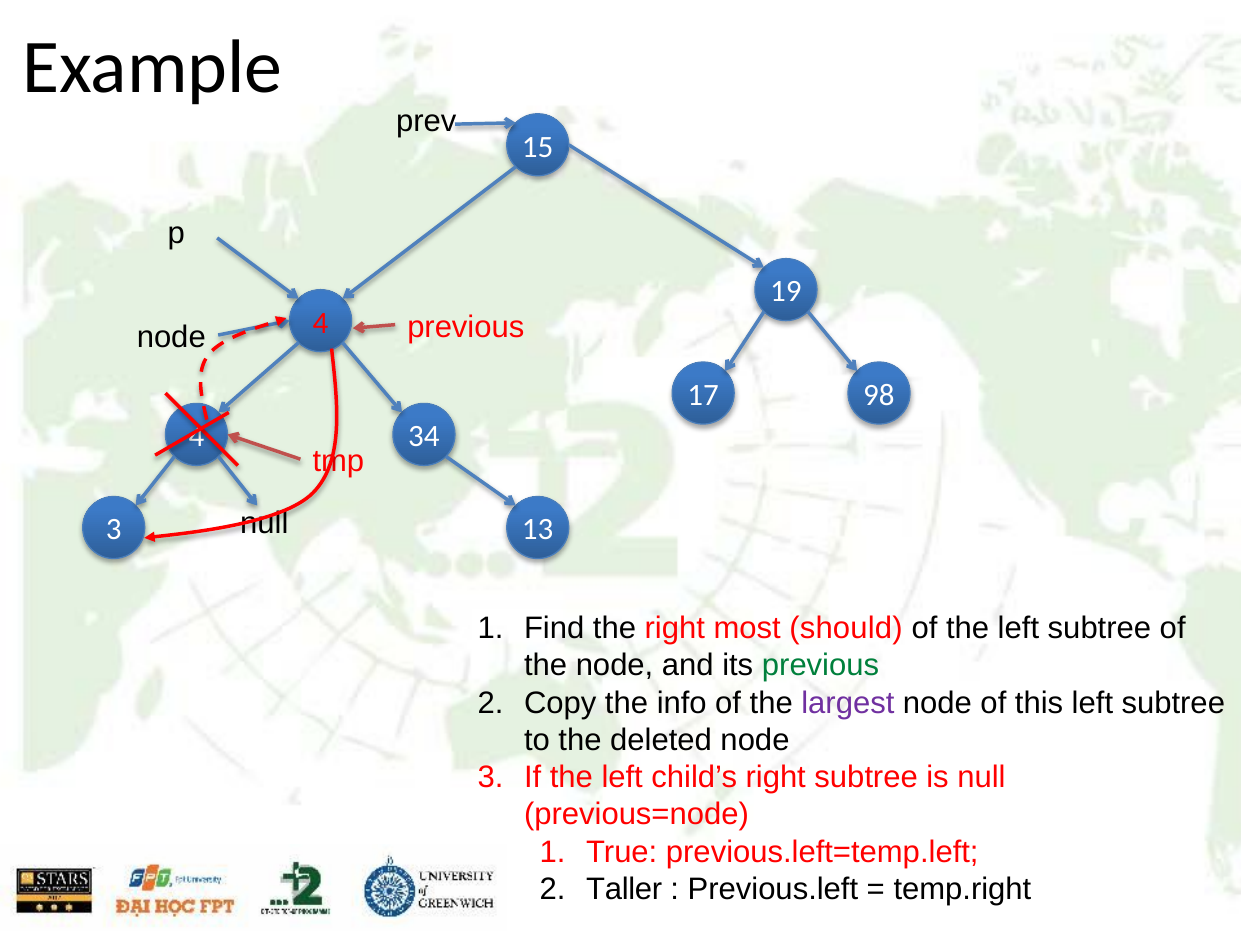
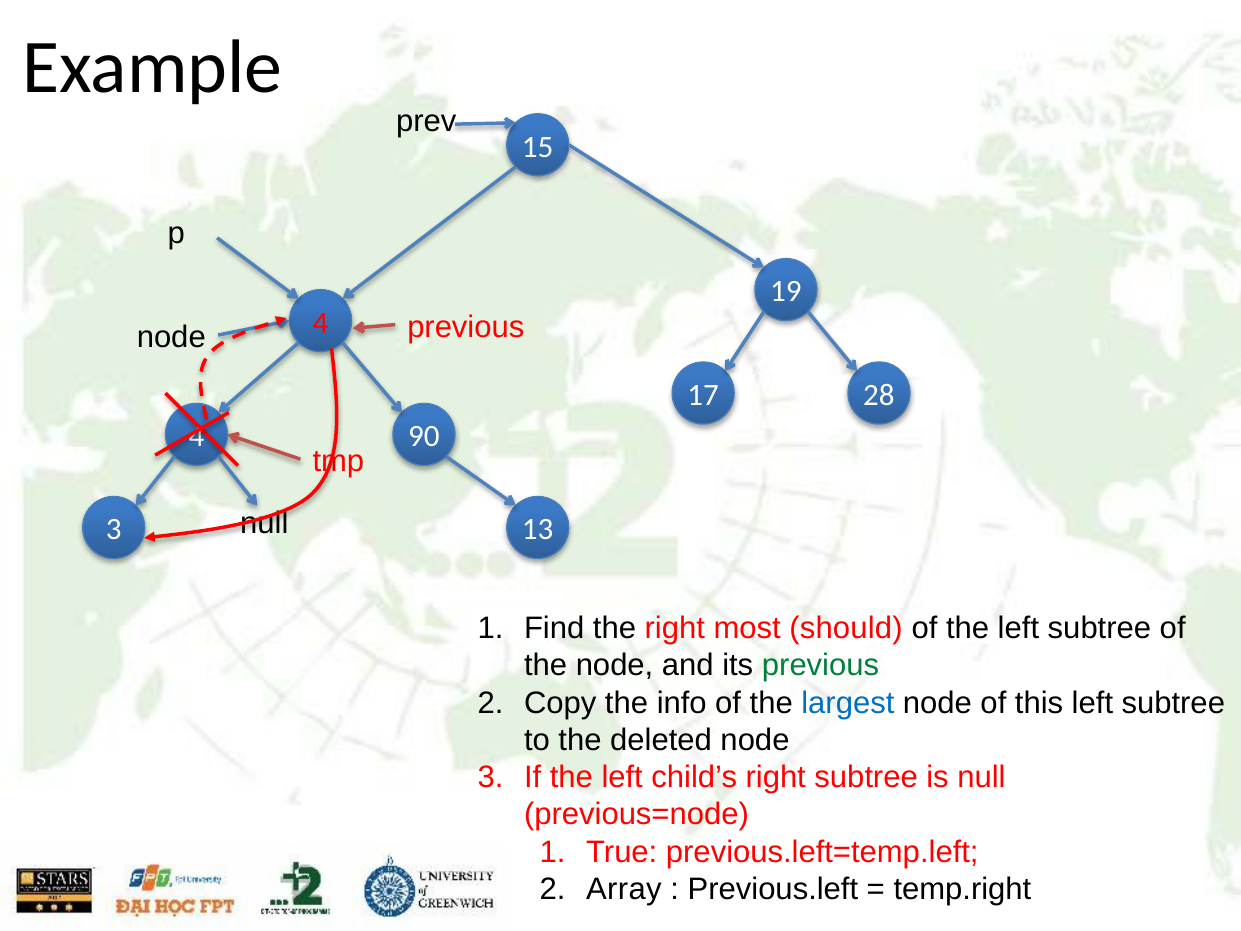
98: 98 -> 28 (879, 395)
34: 34 -> 90 (424, 436)
largest colour: purple -> blue (848, 703)
Taller: Taller -> Array (624, 889)
